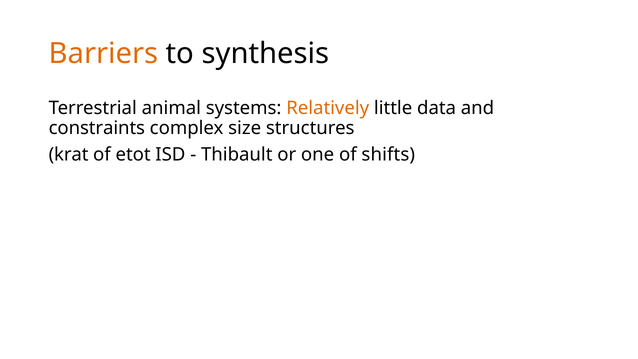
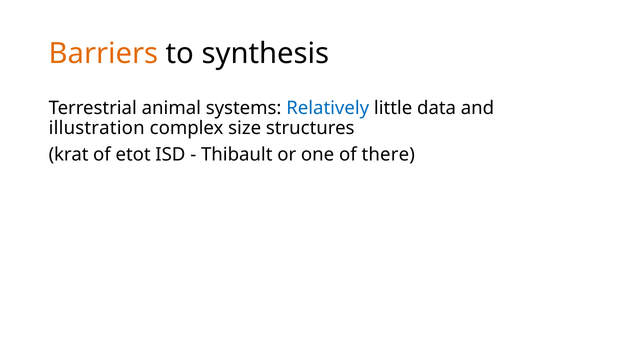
Relatively colour: orange -> blue (328, 108)
constraints: constraints -> illustration (97, 128)
shifts: shifts -> there (388, 155)
